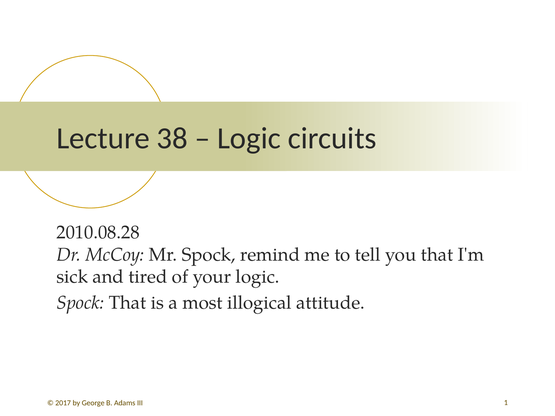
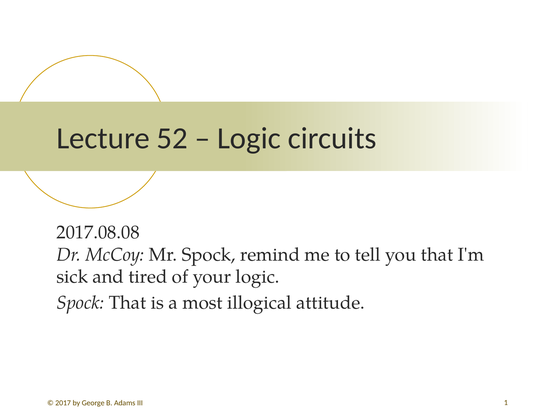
38: 38 -> 52 (172, 138)
2010.08.28: 2010.08.28 -> 2017.08.08 (98, 233)
